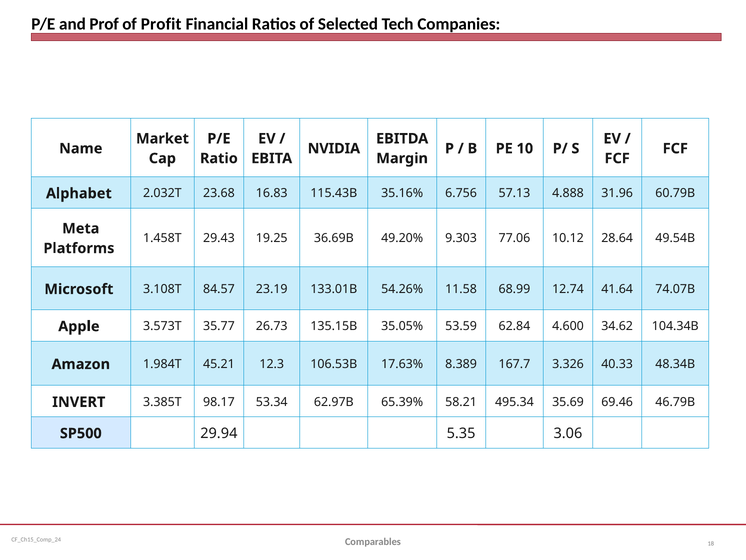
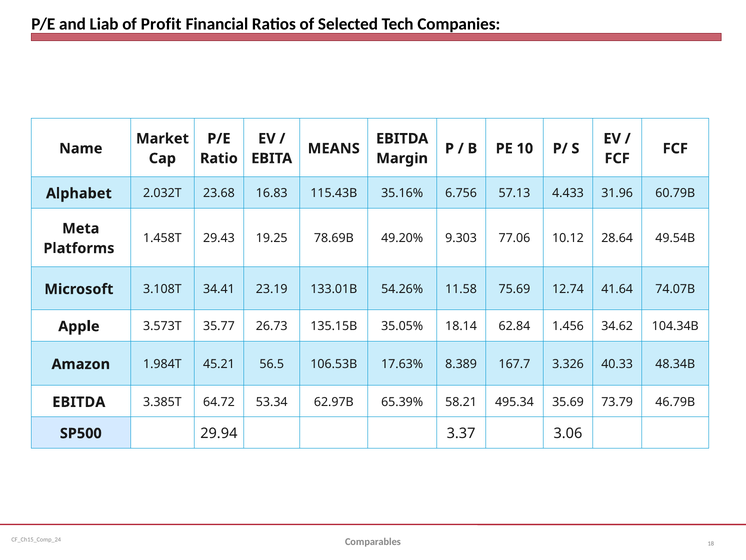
Prof: Prof -> Liab (104, 24)
NVIDIA: NVIDIA -> MEANS (334, 148)
4.888: 4.888 -> 4.433 (568, 193)
36.69B: 36.69B -> 78.69B (334, 238)
84.57: 84.57 -> 34.41 (219, 289)
68.99: 68.99 -> 75.69 (514, 289)
53.59: 53.59 -> 18.14 (461, 326)
4.600: 4.600 -> 1.456 (568, 326)
12.3: 12.3 -> 56.5 (272, 364)
INVERT: INVERT -> EBITDA (79, 402)
98.17: 98.17 -> 64.72 (219, 402)
69.46: 69.46 -> 73.79 (617, 402)
5.35: 5.35 -> 3.37 (461, 433)
